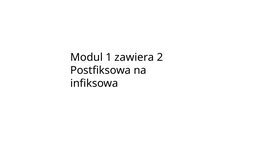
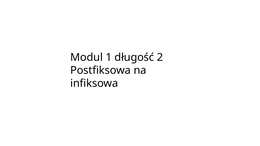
zawiera: zawiera -> długość (134, 57)
